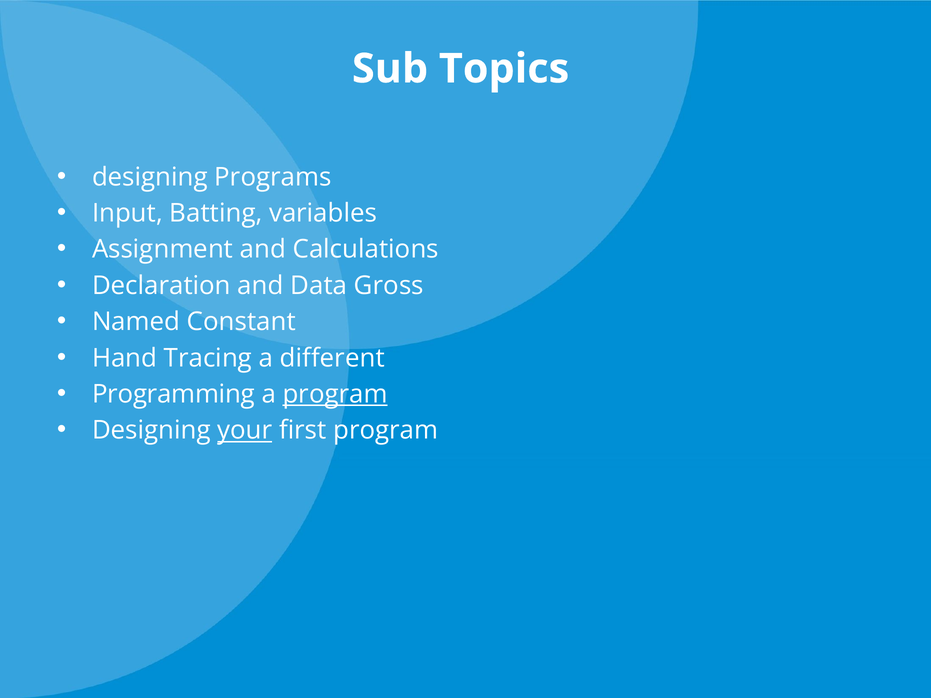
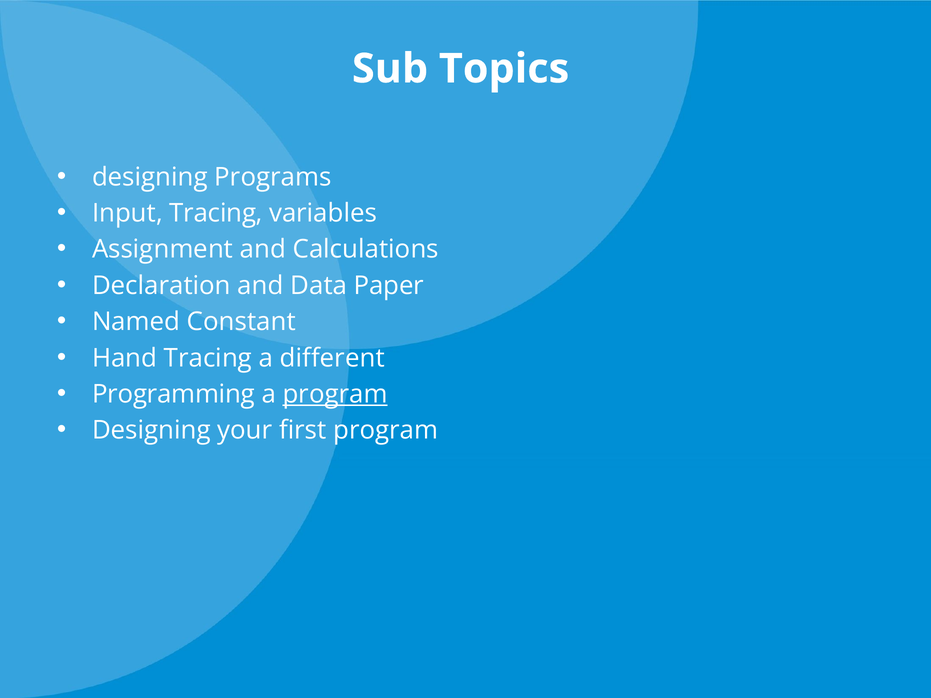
Input Batting: Batting -> Tracing (216, 213)
Gross: Gross -> Paper (389, 286)
your underline: present -> none (245, 431)
